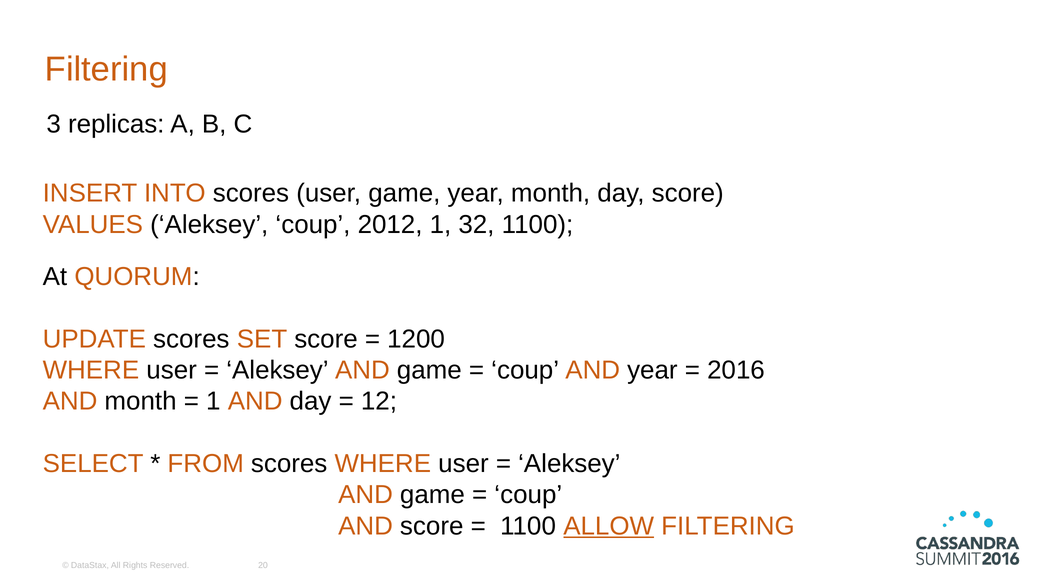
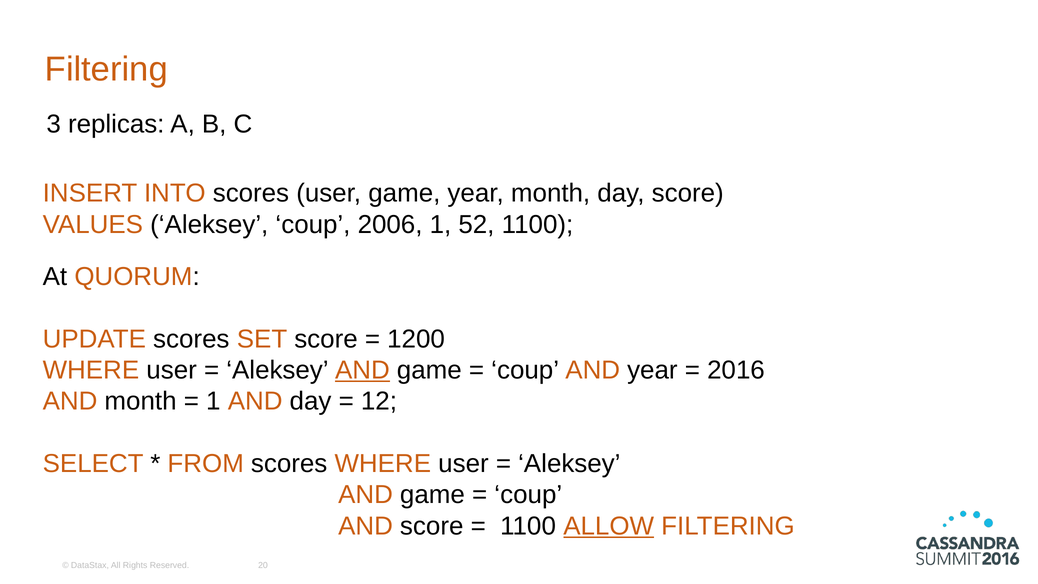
2012: 2012 -> 2006 (390, 224)
32: 32 -> 52 (476, 224)
AND underline: none -> present (362, 370)
